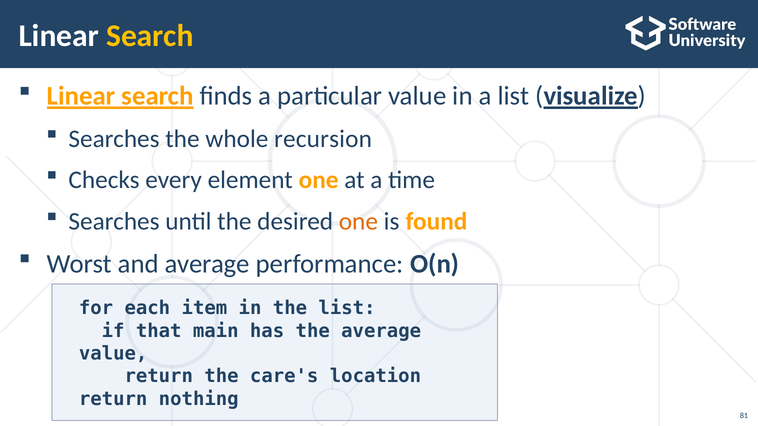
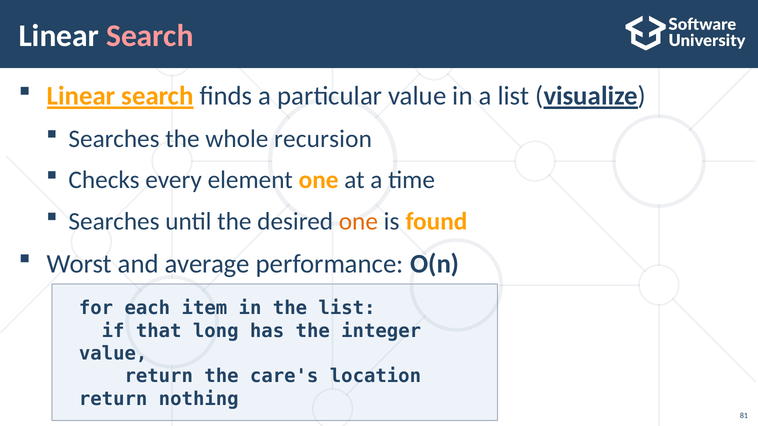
Search colour: yellow -> pink (150, 36)
main: main -> long (216, 331)
the average: average -> integer (381, 331)
